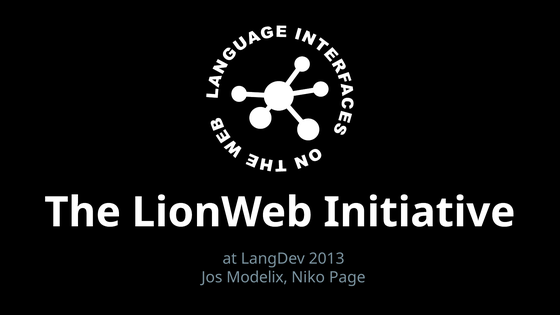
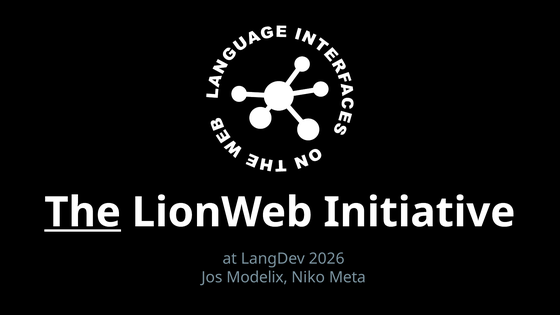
The underline: none -> present (83, 212)
2013: 2013 -> 2026 (327, 259)
Page: Page -> Meta (347, 277)
